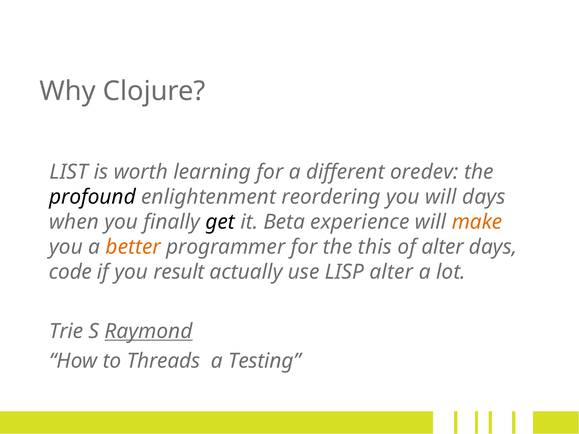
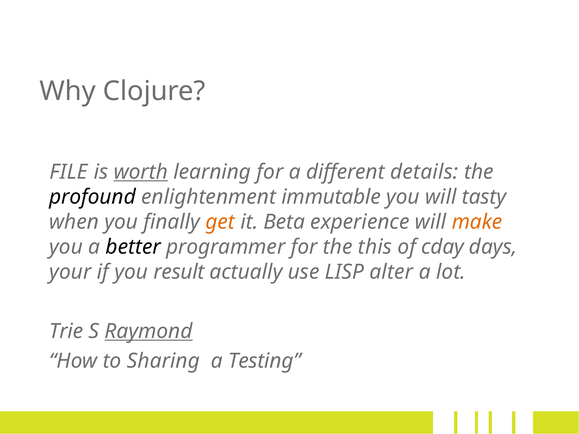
LIST: LIST -> FILE (69, 172)
worth underline: none -> present (141, 172)
oredev: oredev -> details (424, 172)
reordering: reordering -> immutable (331, 197)
will days: days -> tasty (484, 197)
get colour: black -> orange (220, 222)
better colour: orange -> black (133, 247)
of alter: alter -> cday (443, 247)
code: code -> your (70, 272)
Threads: Threads -> Sharing (163, 361)
